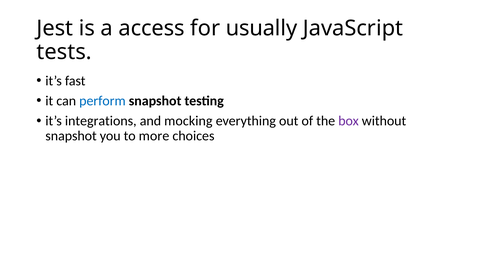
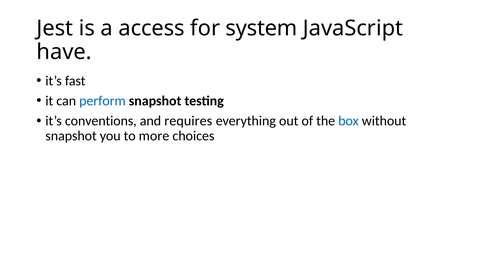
usually: usually -> system (261, 28)
tests: tests -> have (64, 52)
integrations: integrations -> conventions (101, 121)
mocking: mocking -> requires (188, 121)
box colour: purple -> blue (349, 121)
